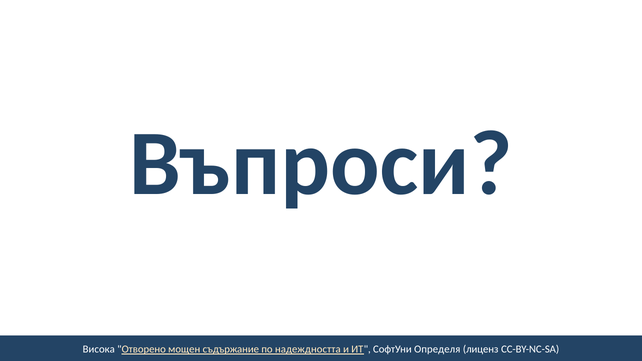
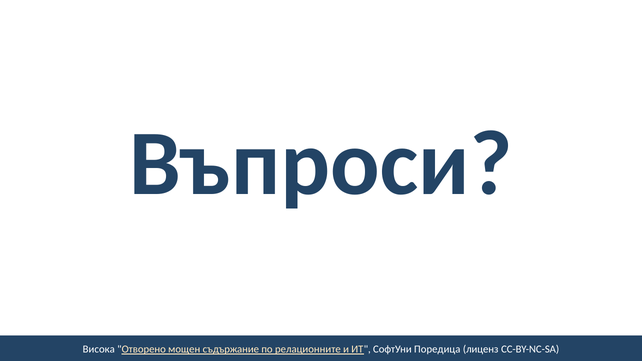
надеждността: надеждността -> релационните (308, 349)
Определя: Определя -> Поредица (437, 349)
